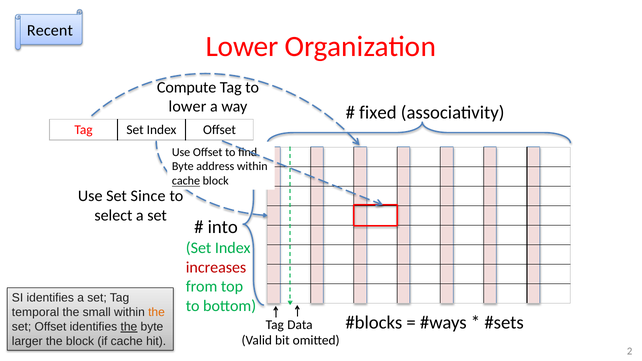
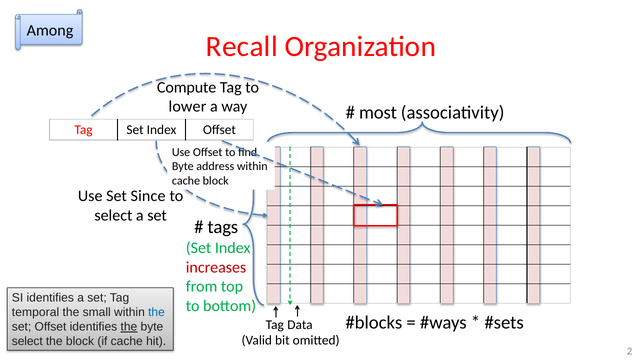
Recent: Recent -> Among (50, 31)
Lower: Lower -> Recall (242, 47)
fixed: fixed -> most (378, 113)
cache underline: present -> none (186, 181)
into: into -> tags (223, 227)
the colour: orange -> blue (157, 313)
larger: larger -> select (27, 341)
